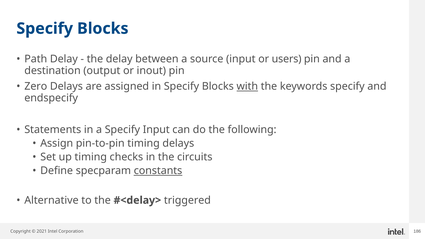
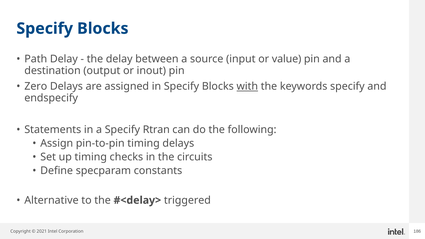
users: users -> value (287, 59)
Specify Input: Input -> Rtran (156, 130)
constants underline: present -> none (158, 171)
